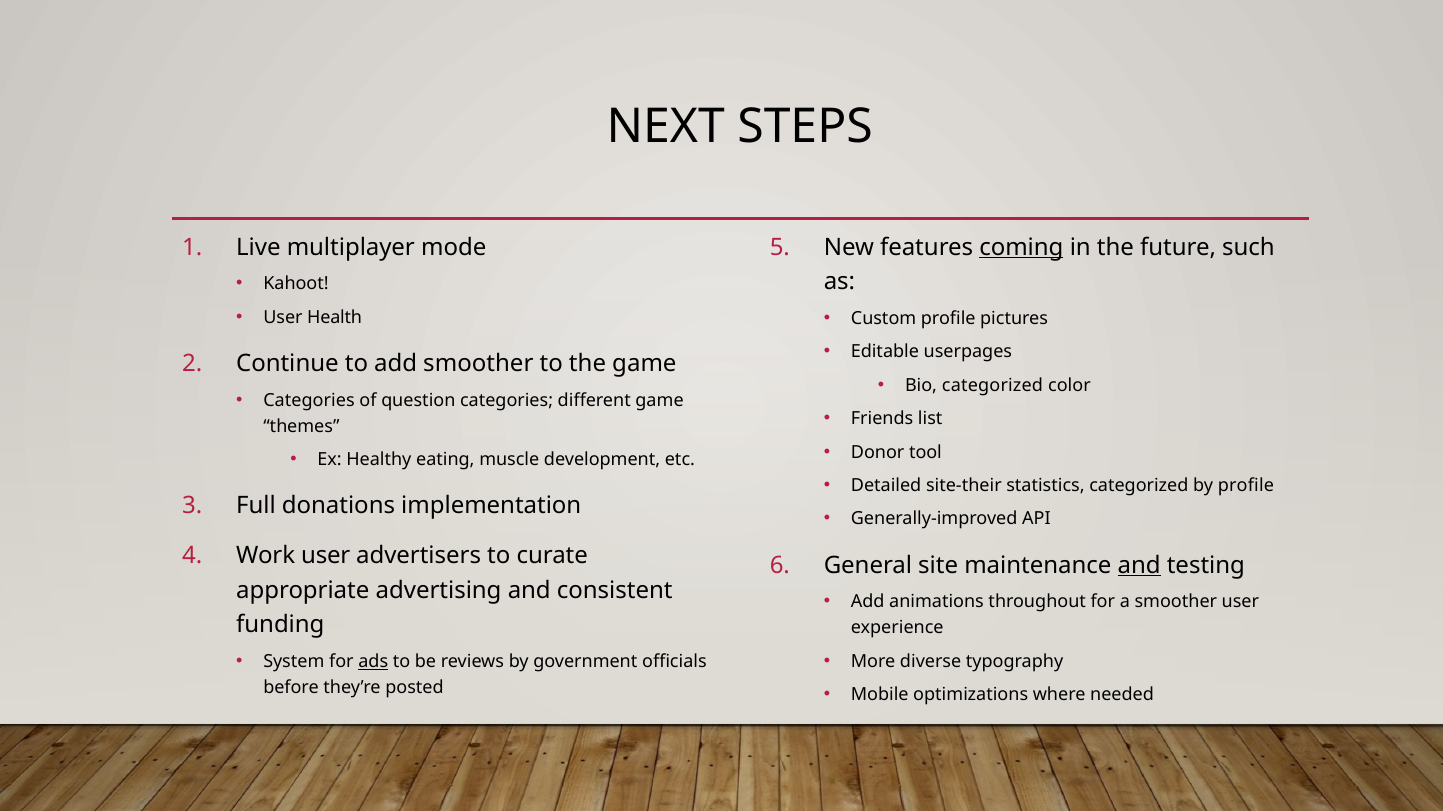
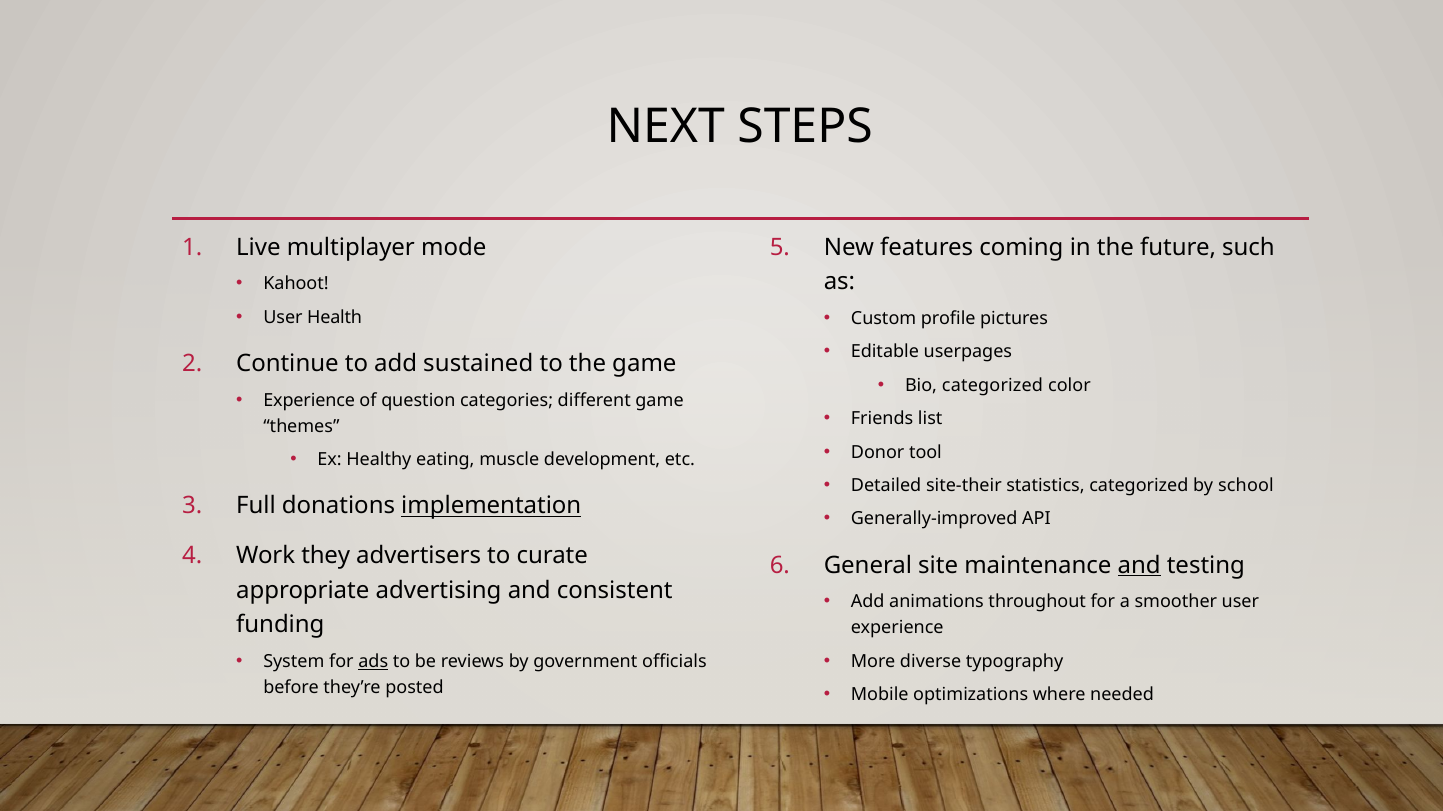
coming underline: present -> none (1021, 247)
add smoother: smoother -> sustained (478, 364)
Categories: Categories -> Experience (309, 401)
by profile: profile -> school (1246, 486)
implementation underline: none -> present (491, 506)
Work user: user -> they (326, 556)
